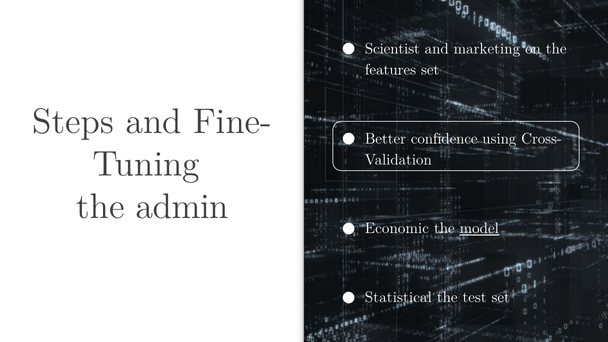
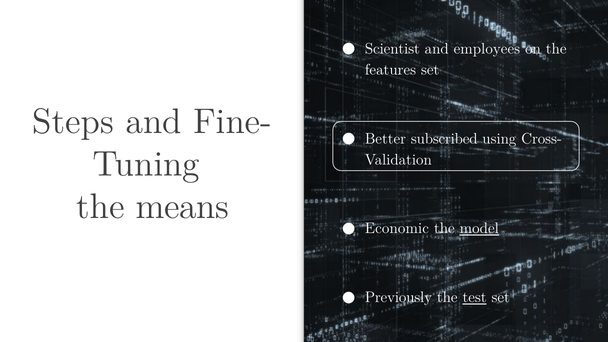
marketing: marketing -> employees (487, 49)
confidence: confidence -> subscribed (444, 139)
admin: admin -> means (182, 207)
Statistical: Statistical -> Previously (398, 297)
test underline: none -> present (475, 297)
